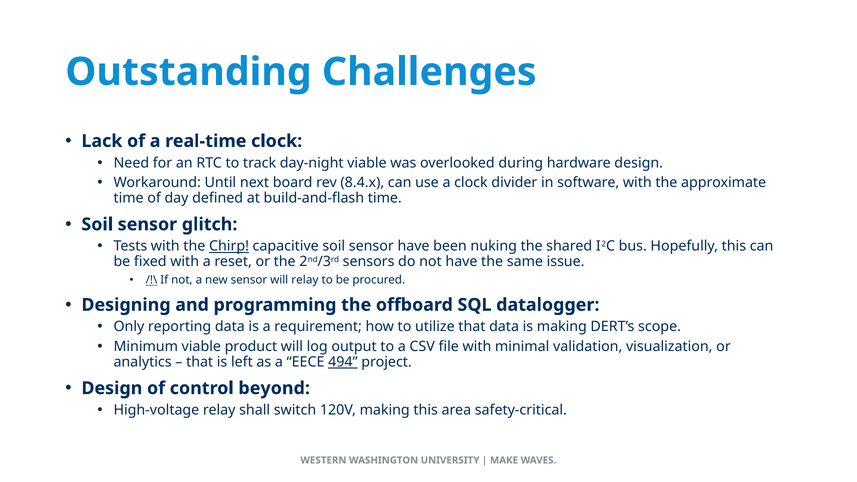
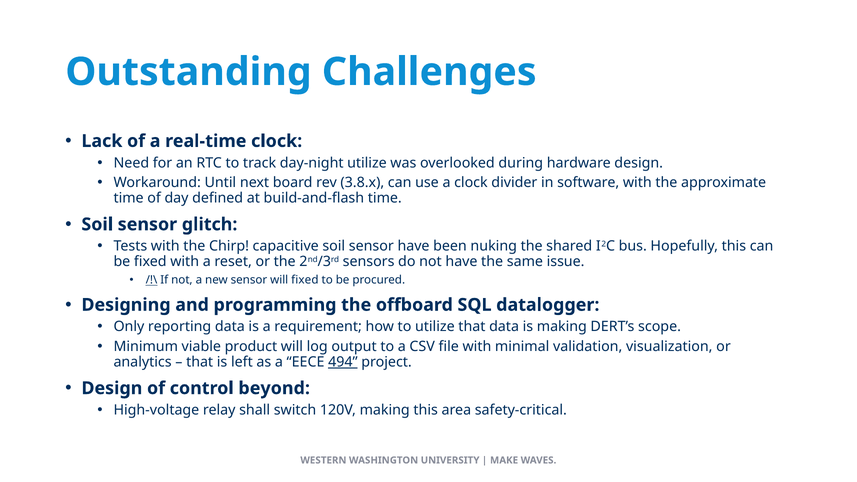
day-night viable: viable -> utilize (367, 163)
8.4.x: 8.4.x -> 3.8.x (362, 183)
Chirp underline: present -> none (229, 246)
will relay: relay -> fixed (305, 280)
